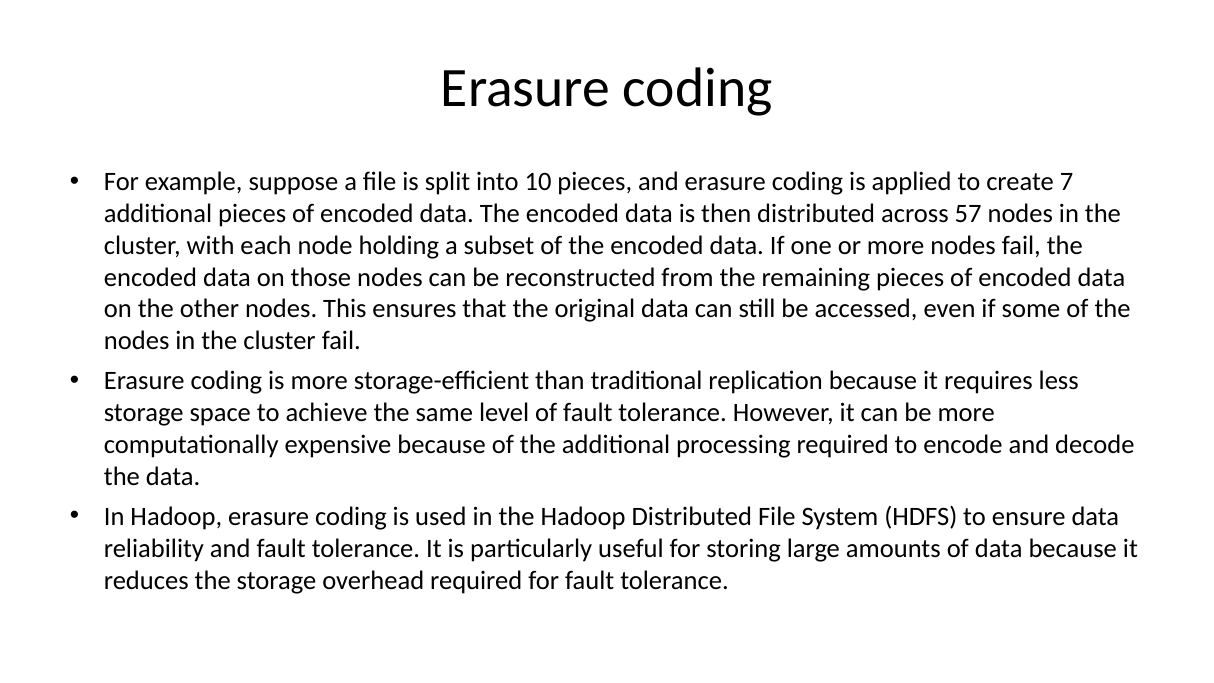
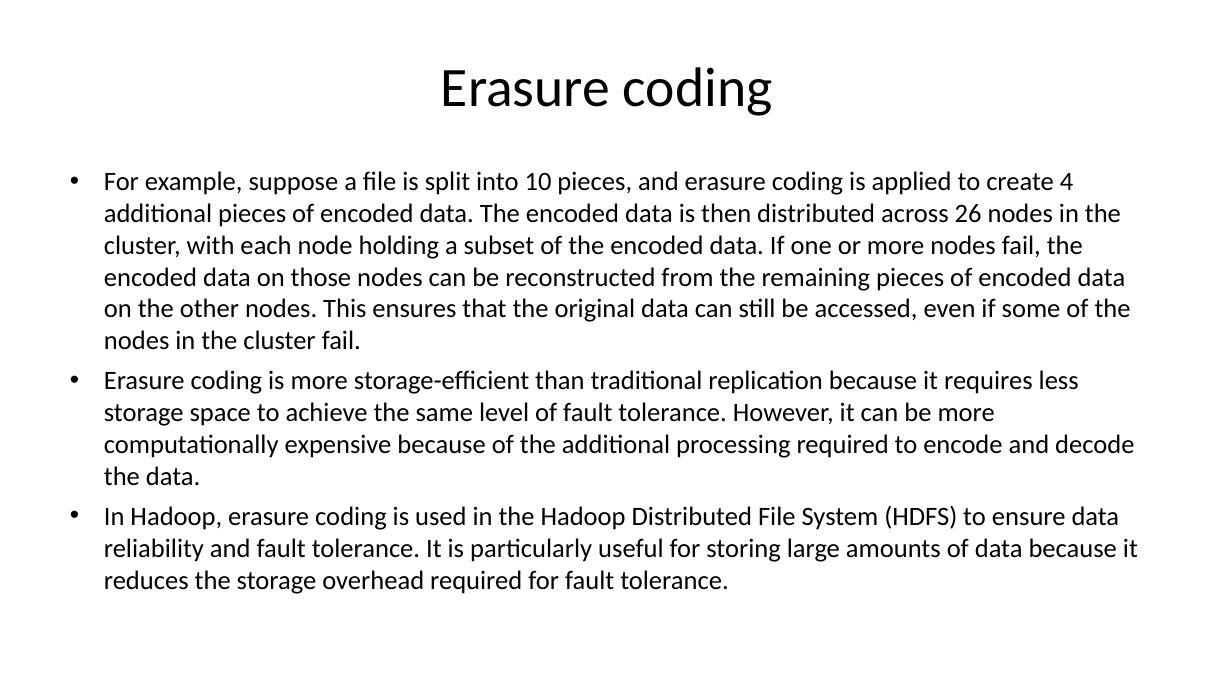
7: 7 -> 4 (1067, 182)
57: 57 -> 26 (968, 214)
